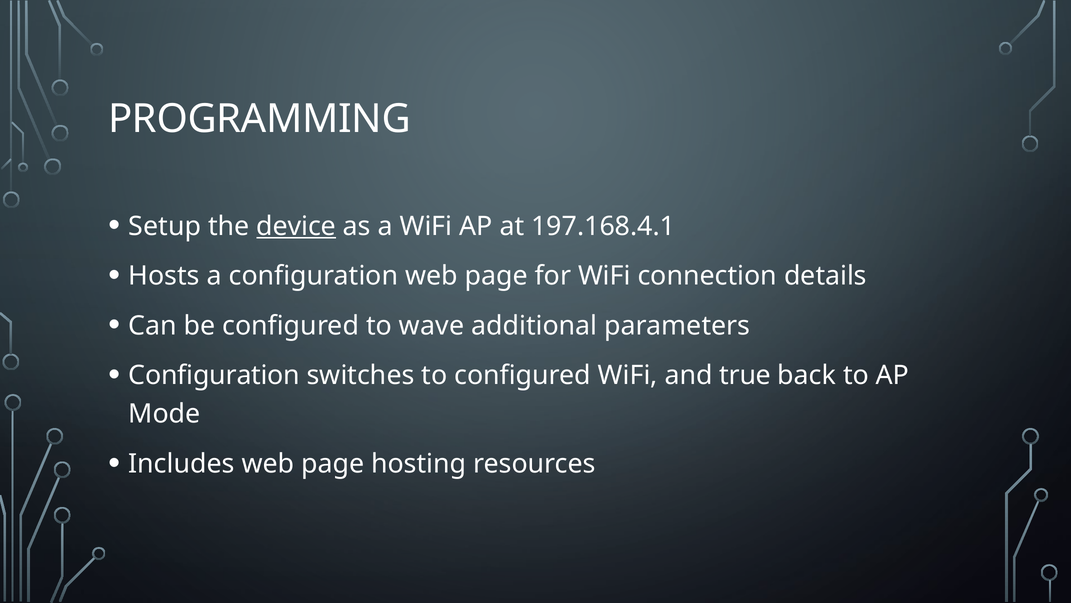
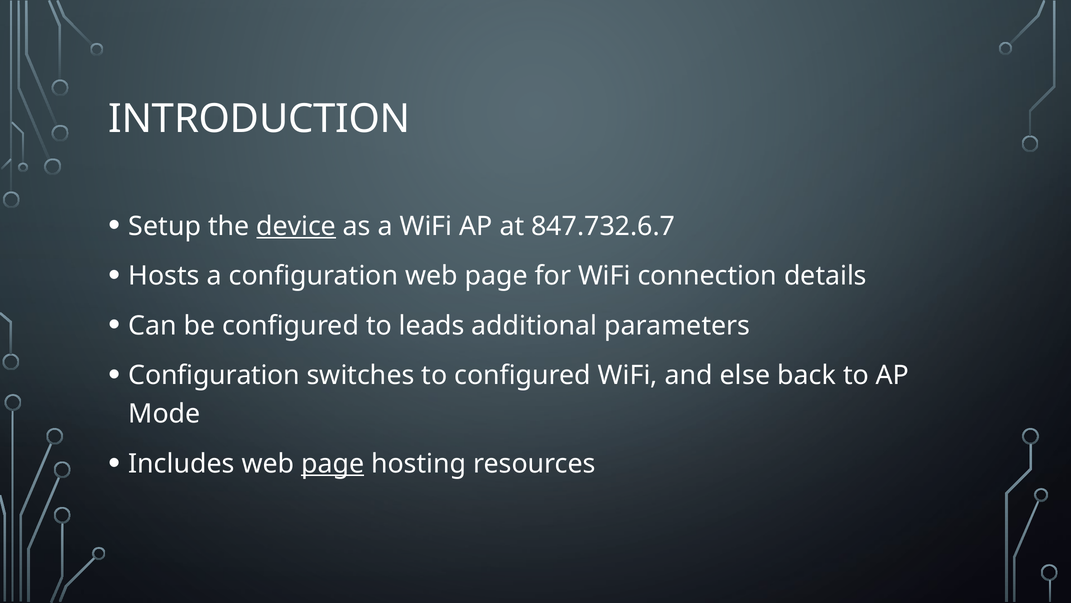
PROGRAMMING: PROGRAMMING -> INTRODUCTION (259, 119)
197.168.4.1: 197.168.4.1 -> 847.732.6.7 (603, 226)
wave: wave -> leads (432, 325)
true: true -> else (745, 375)
page underline: none -> present (333, 463)
